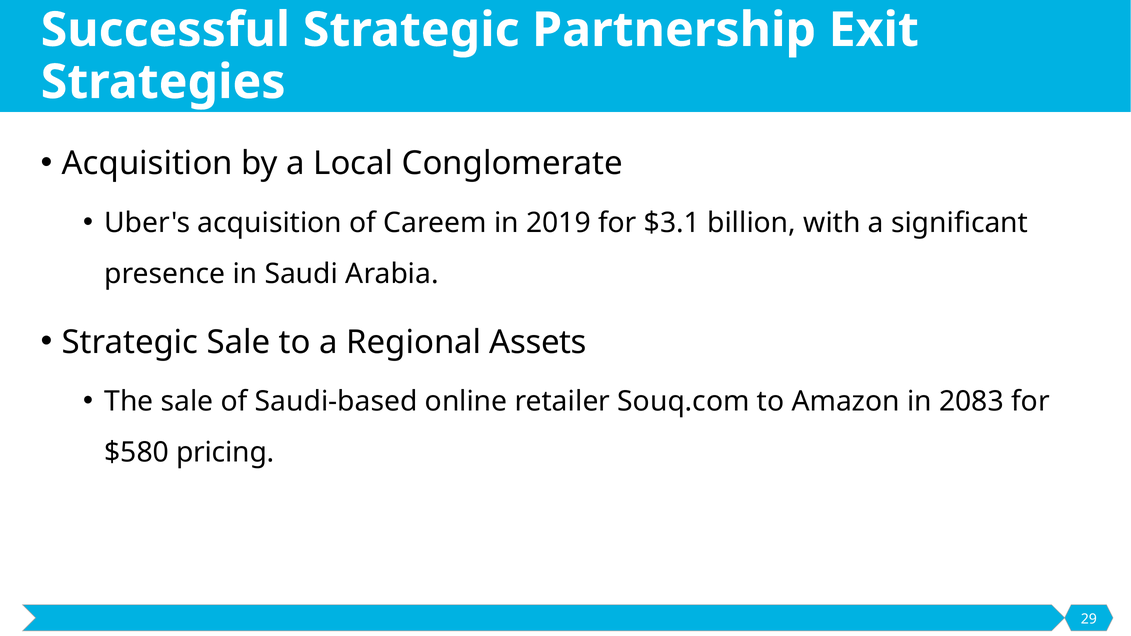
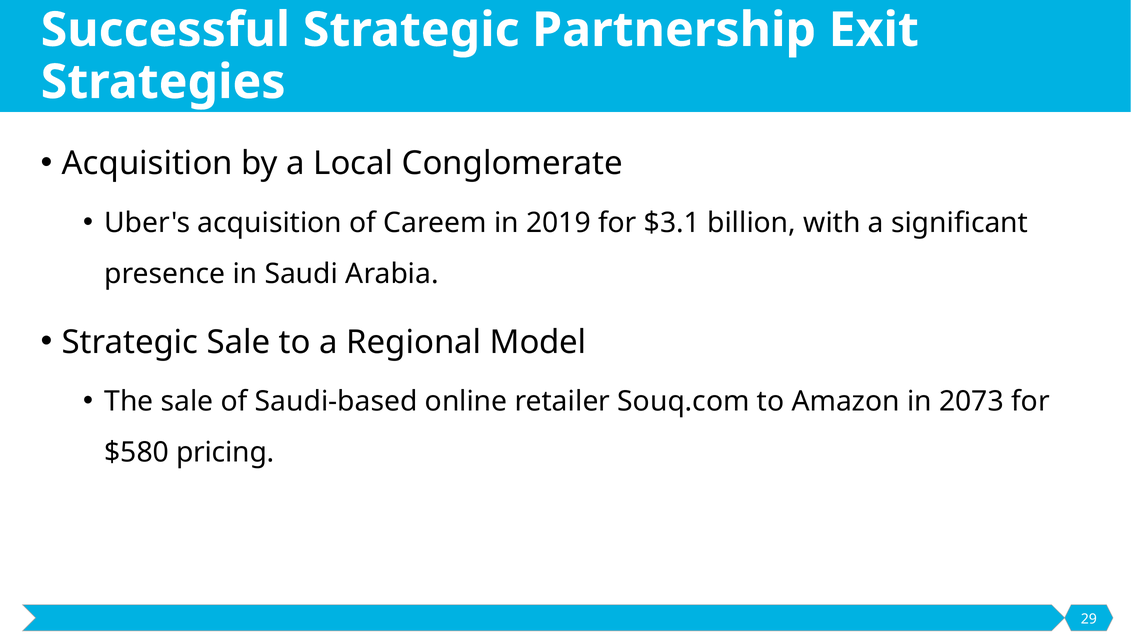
Assets: Assets -> Model (538, 342)
2083: 2083 -> 2073 (971, 402)
